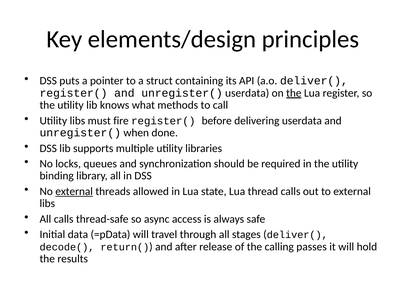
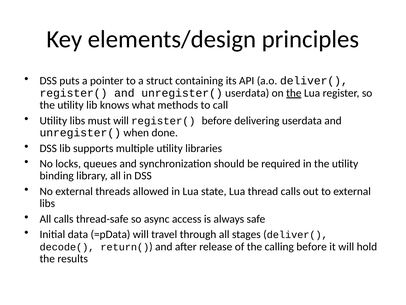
must fire: fire -> will (121, 120)
external underline: present -> none (74, 191)
calling passes: passes -> before (312, 246)
